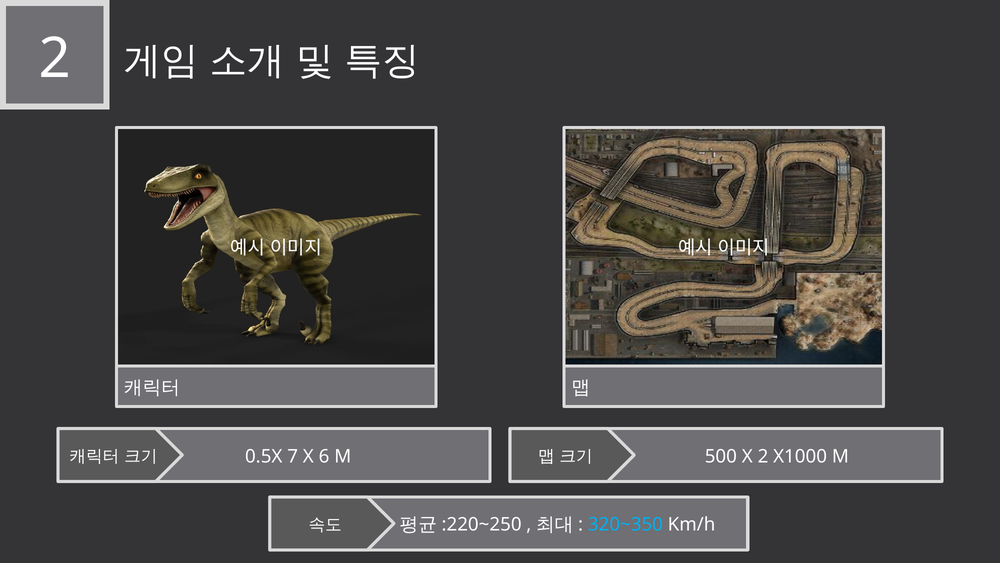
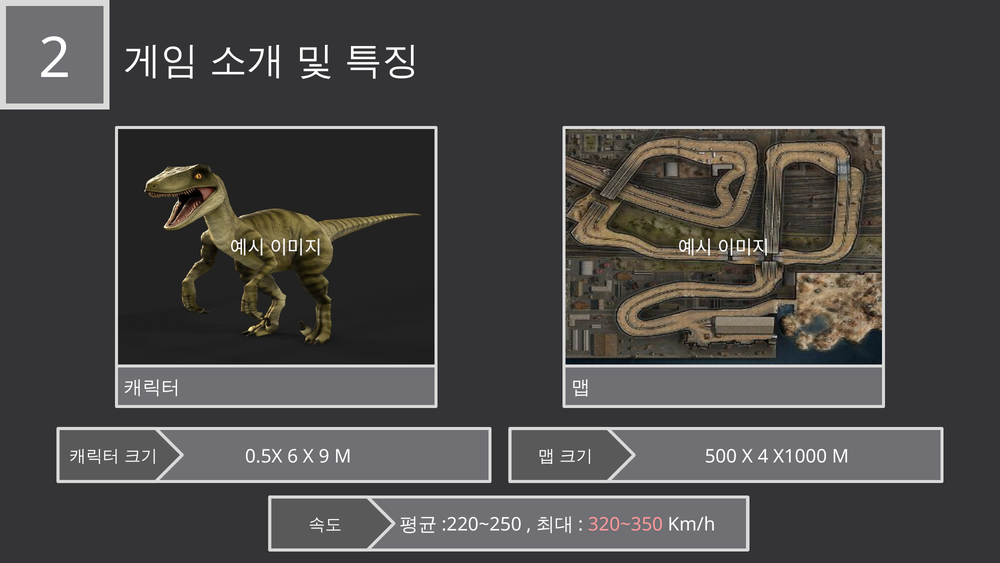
7: 7 -> 6 (293, 456)
6: 6 -> 9 (324, 456)
X 2: 2 -> 4 (763, 456)
320~350 colour: light blue -> pink (625, 524)
